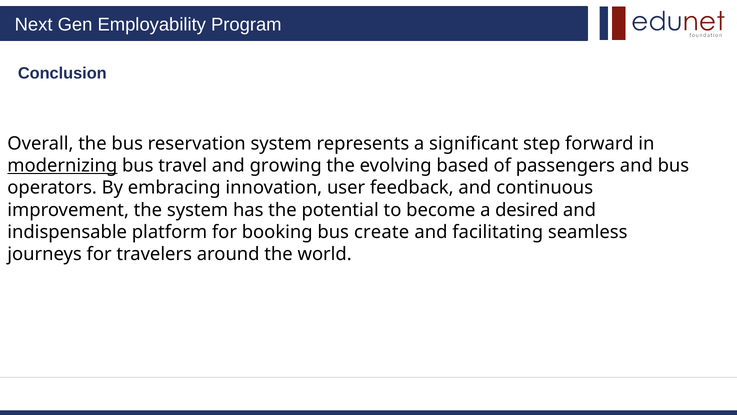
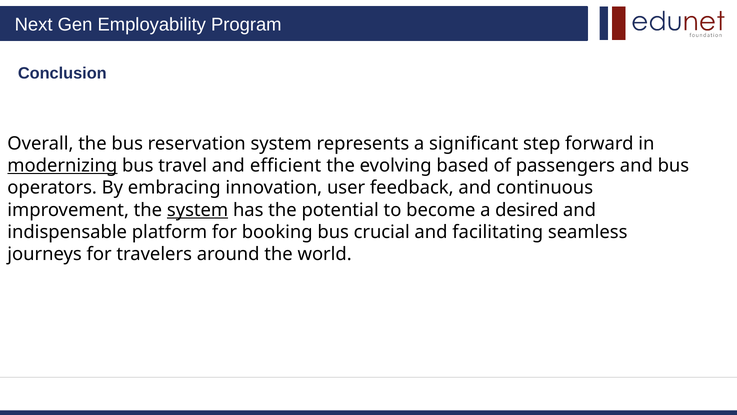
growing: growing -> efficient (286, 166)
system underline: none -> present (198, 210)
create: create -> crucial (382, 232)
